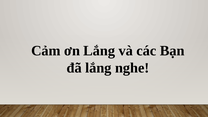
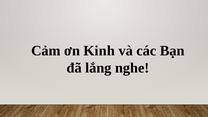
ơn Lắng: Lắng -> Kinh (99, 51)
